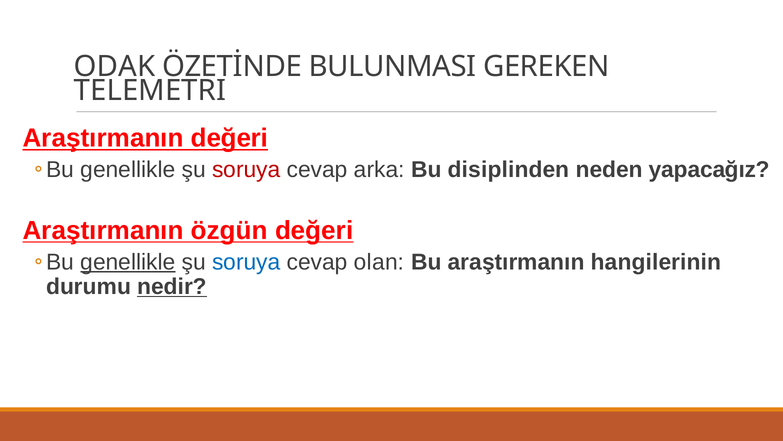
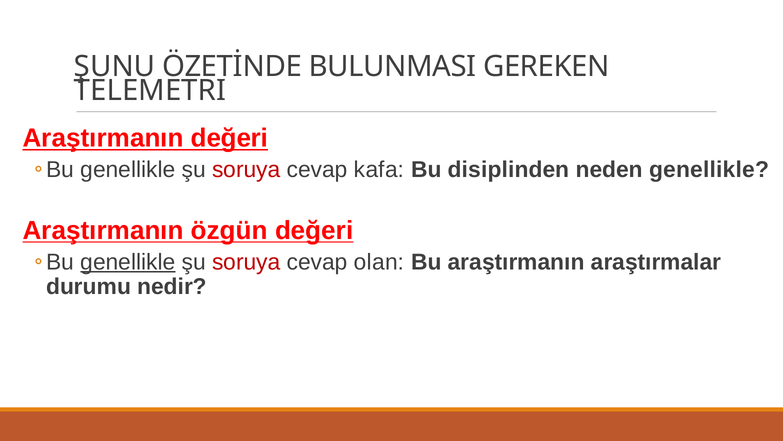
ODAK: ODAK -> ŞUNU (115, 66)
arka: arka -> kafa (379, 169)
neden yapacağız: yapacağız -> genellikle (709, 169)
soruya colour: blue -> red (246, 262)
hangilerinin: hangilerinin -> araştırmalar (656, 262)
nedir underline: present -> none (172, 286)
